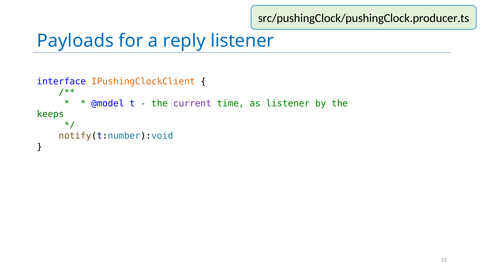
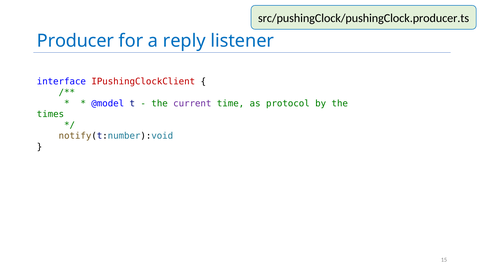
Payloads: Payloads -> Producer (75, 41)
IPushingClockClient colour: orange -> red (143, 82)
as listener: listener -> protocol (288, 103)
keeps: keeps -> times (50, 114)
